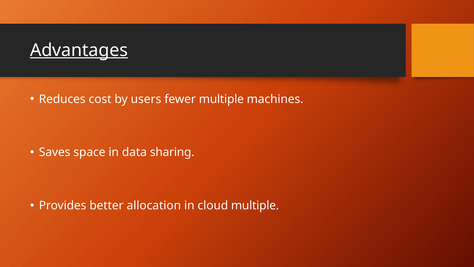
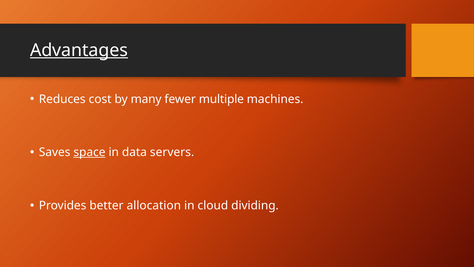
users: users -> many (146, 99)
space underline: none -> present (89, 152)
sharing: sharing -> servers (172, 152)
cloud multiple: multiple -> dividing (255, 205)
